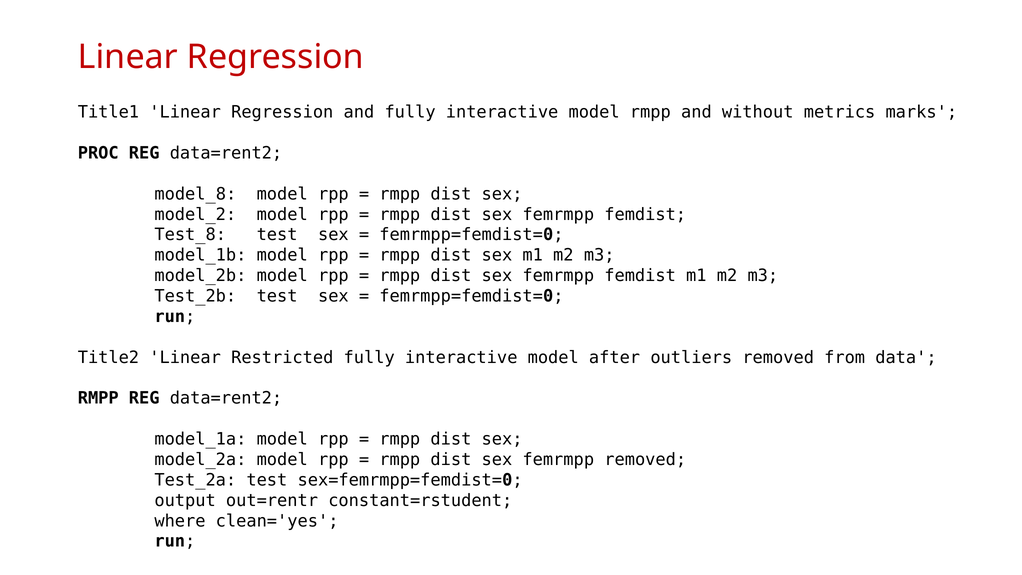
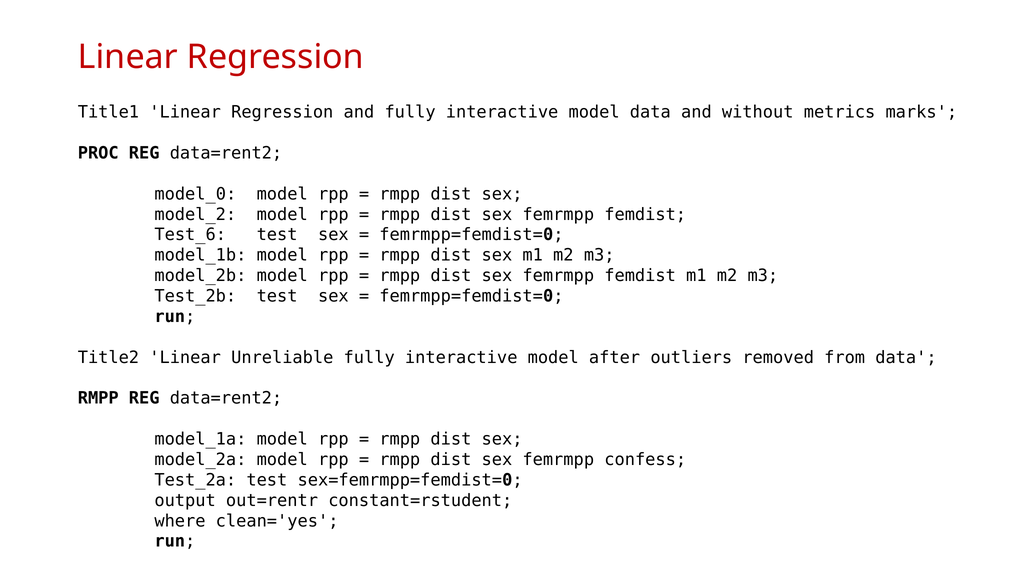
model rmpp: rmpp -> data (650, 112)
model_8: model_8 -> model_0 (195, 194)
Test_8: Test_8 -> Test_6 (190, 235)
Restricted: Restricted -> Unreliable (282, 357)
femrmpp removed: removed -> confess (645, 460)
